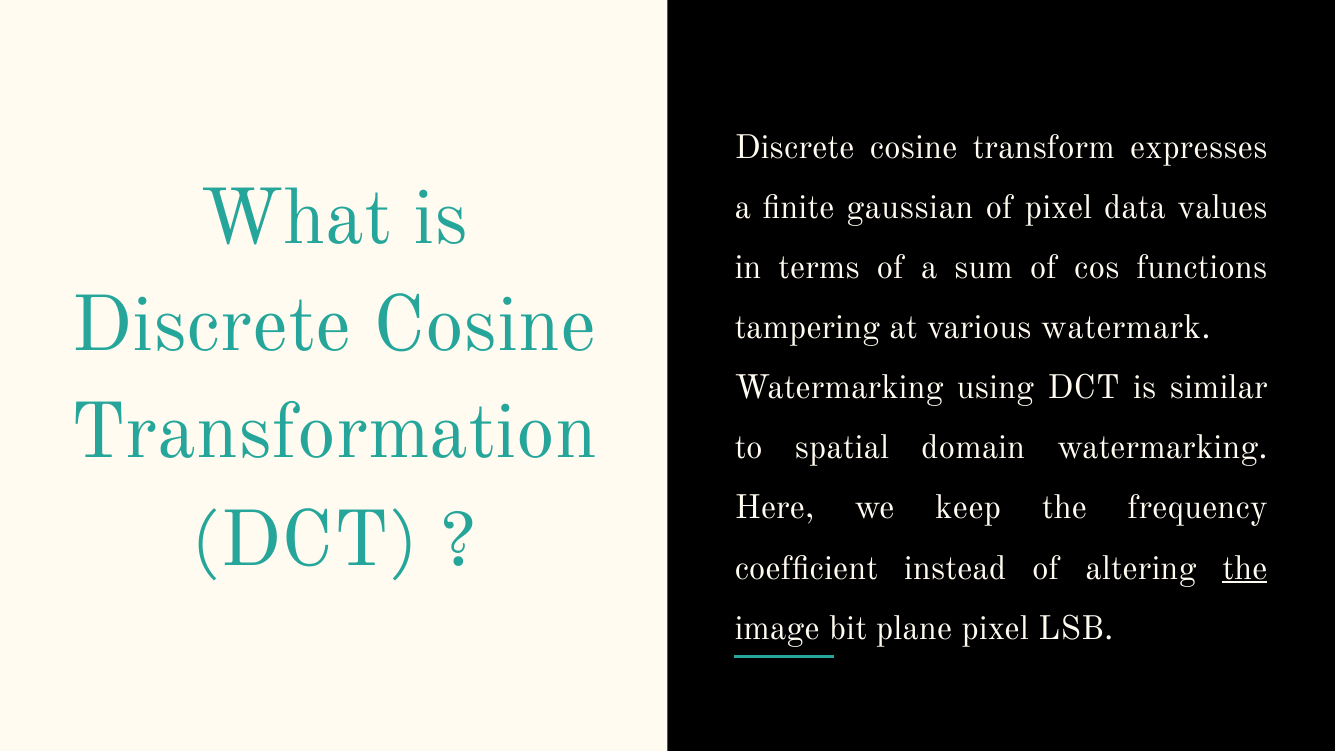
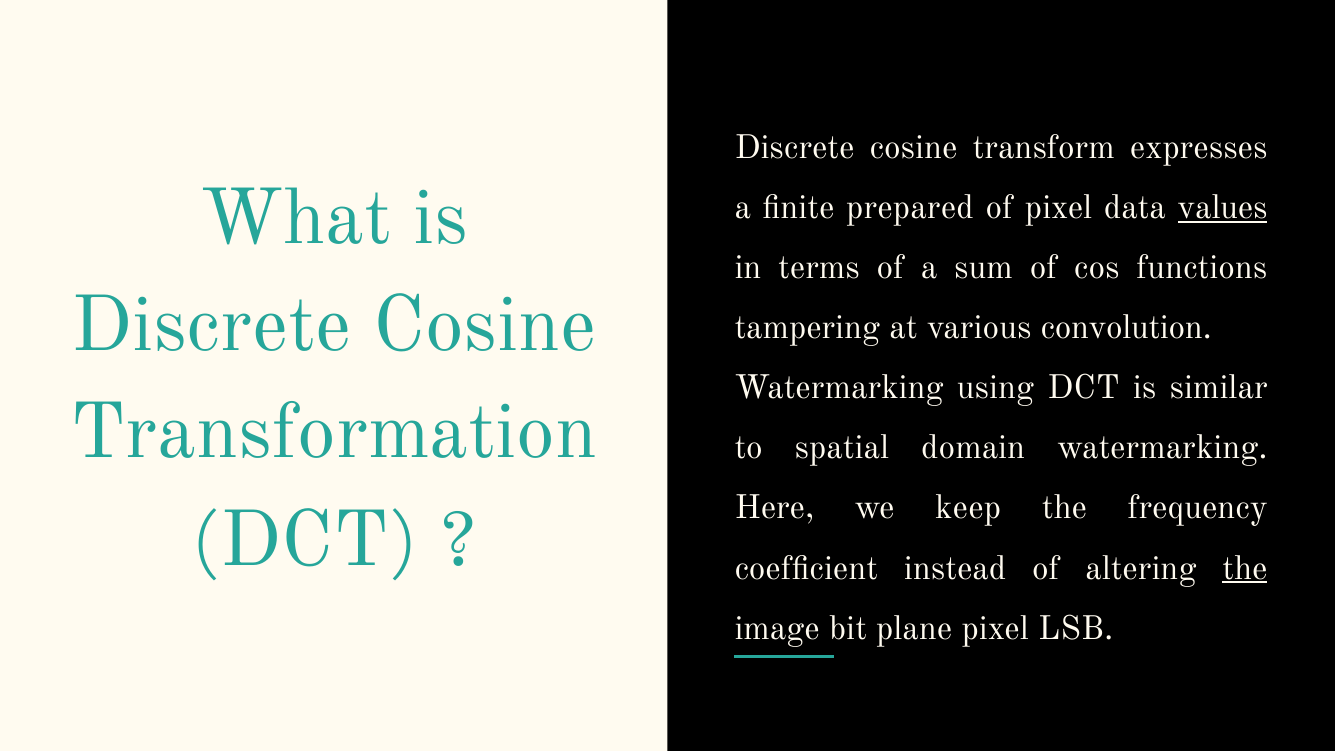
gaussian: gaussian -> prepared (910, 208)
values underline: none -> present (1223, 208)
watermark: watermark -> convolution (1126, 328)
